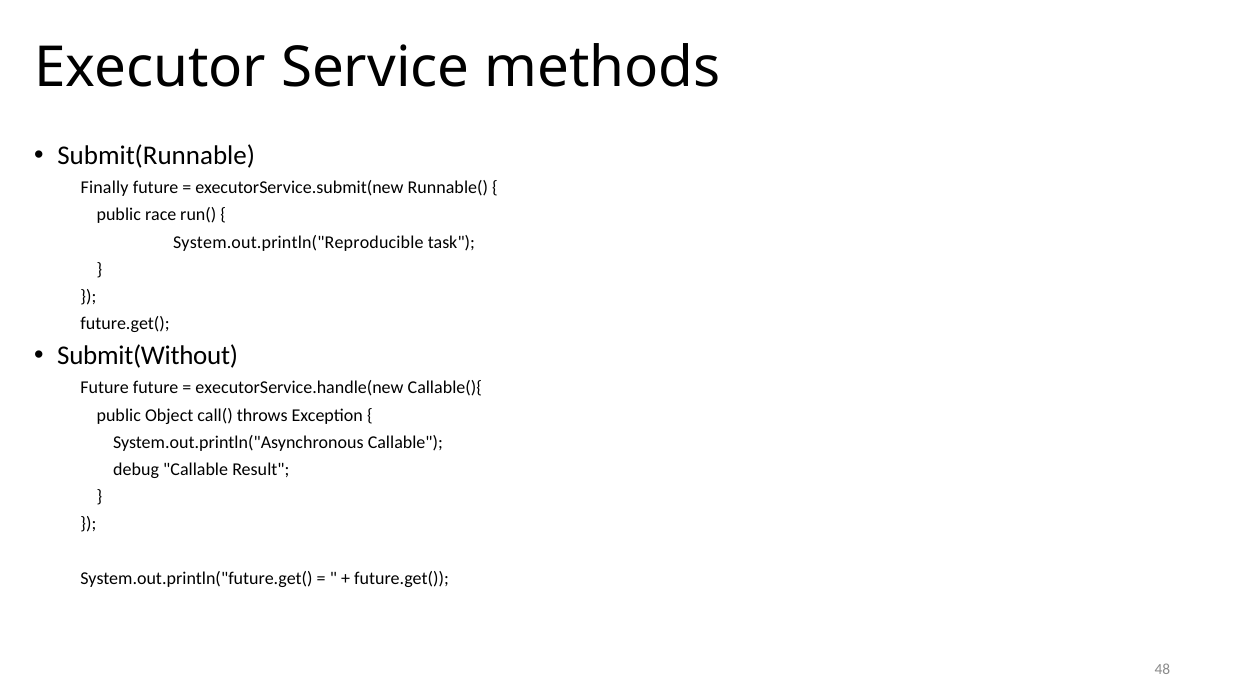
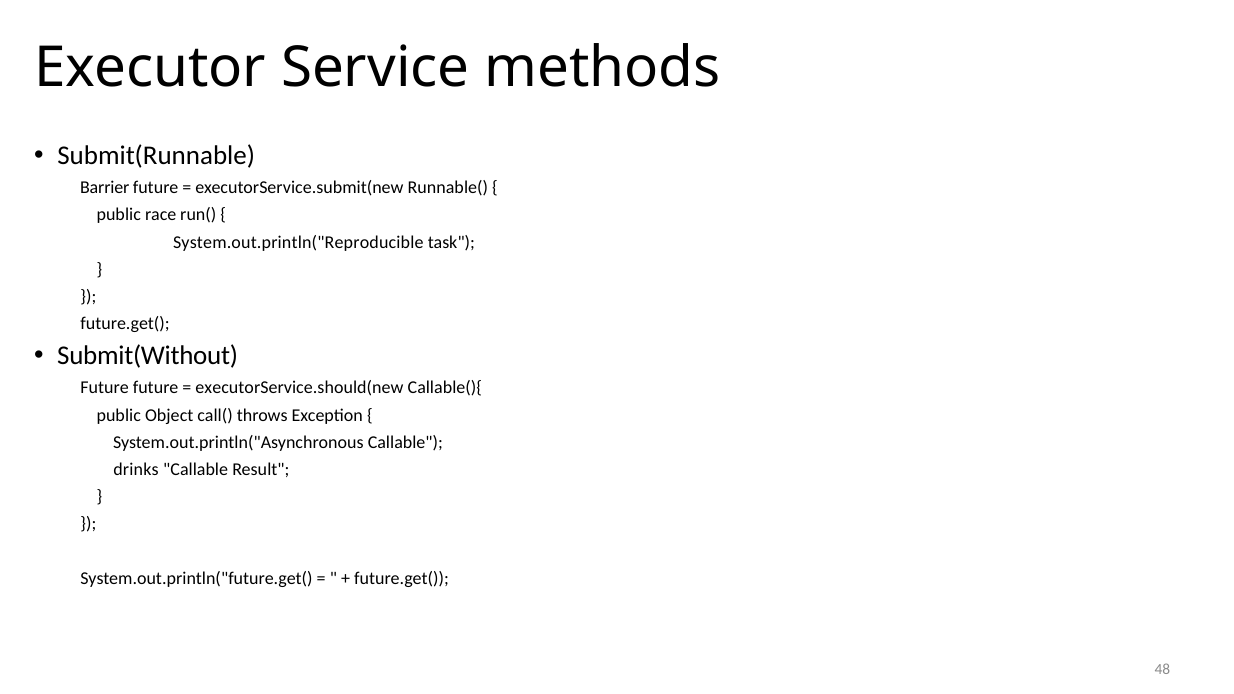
Finally: Finally -> Barrier (105, 188)
executorService.handle(new: executorService.handle(new -> executorService.should(new (299, 388)
debug: debug -> drinks (136, 470)
